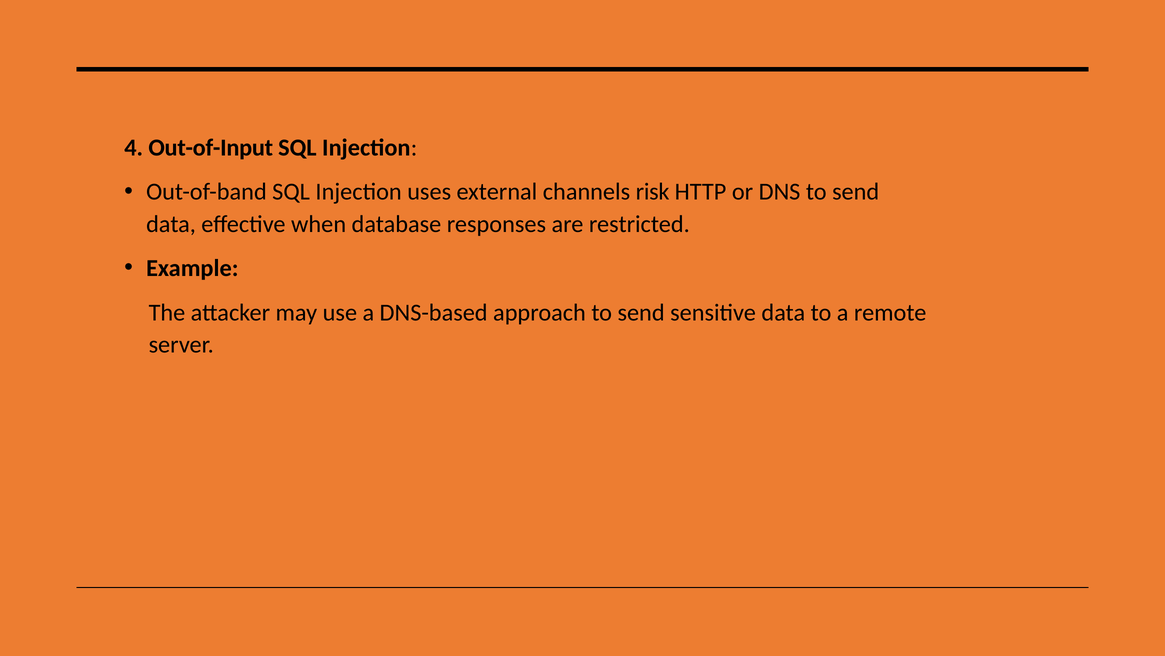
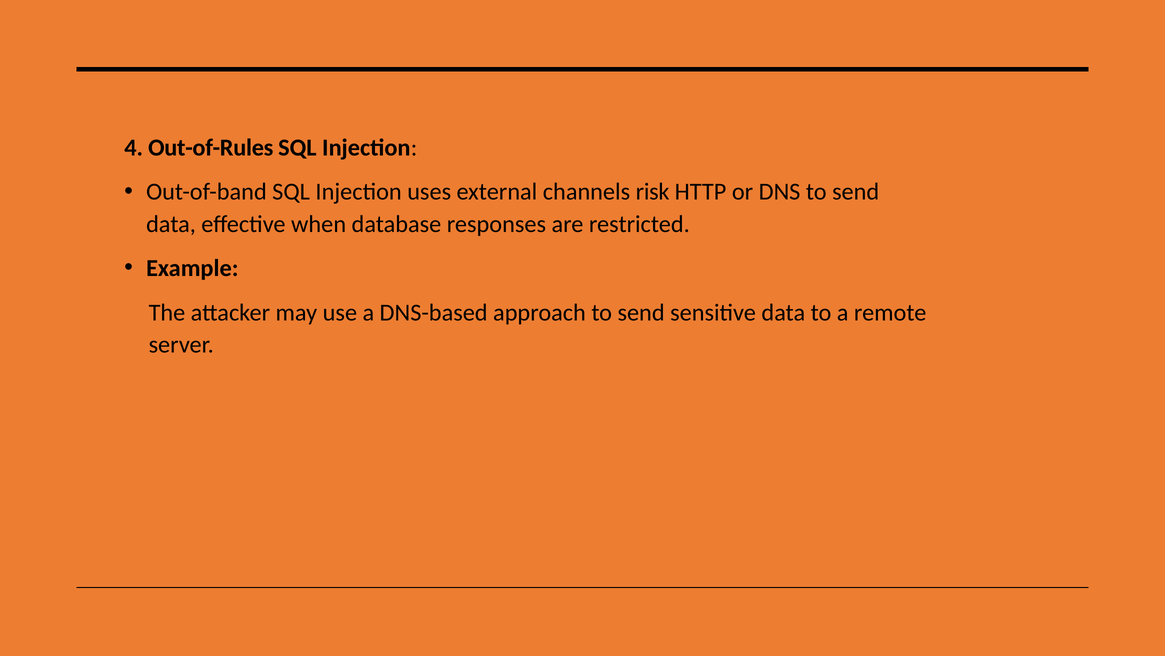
Out-of-Input: Out-of-Input -> Out-of-Rules (211, 148)
